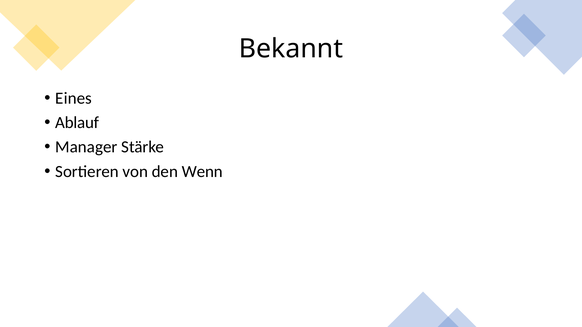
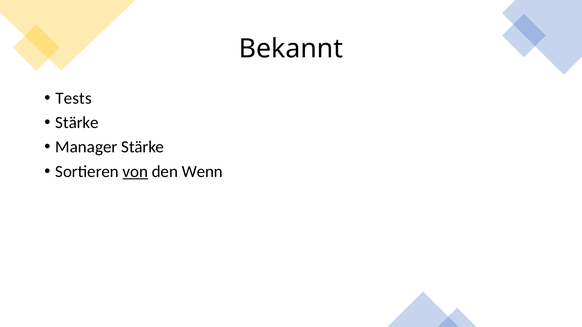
Eines: Eines -> Tests (74, 98)
Ablauf: Ablauf -> Stärke (77, 123)
von underline: none -> present (135, 172)
